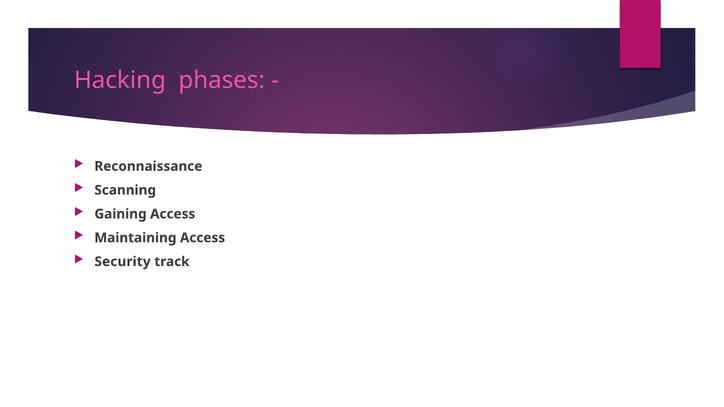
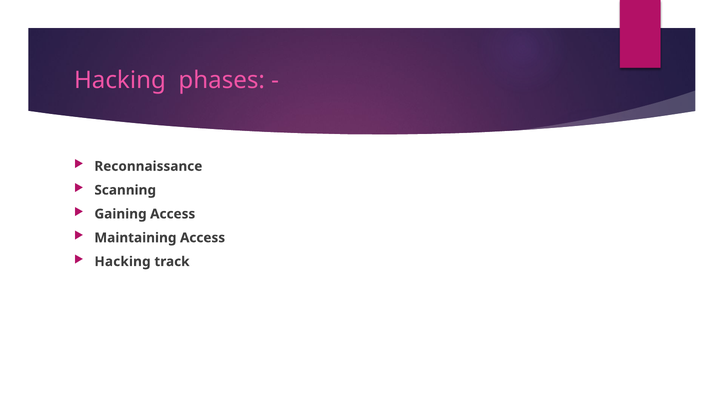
Security: Security -> Hacking (123, 262)
